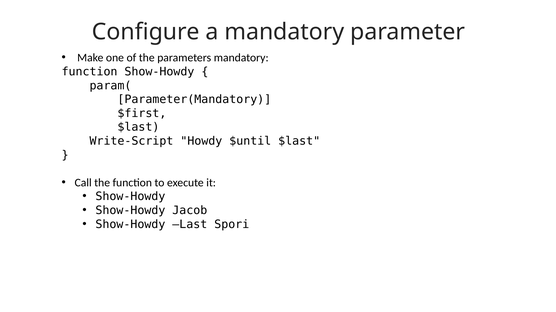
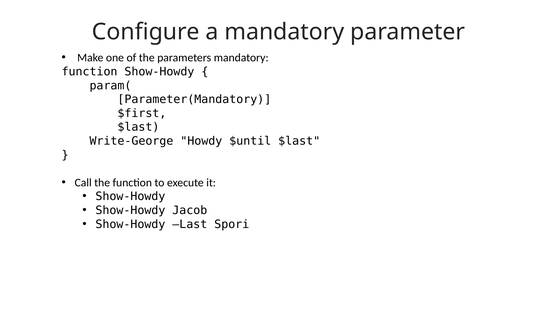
Write-Script: Write-Script -> Write-George (131, 141)
